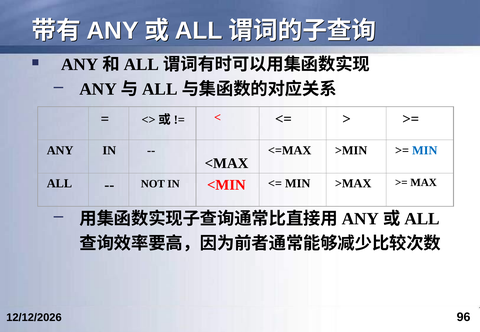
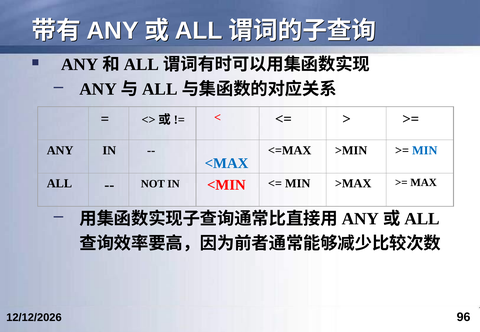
<MAX colour: black -> blue (227, 163)
